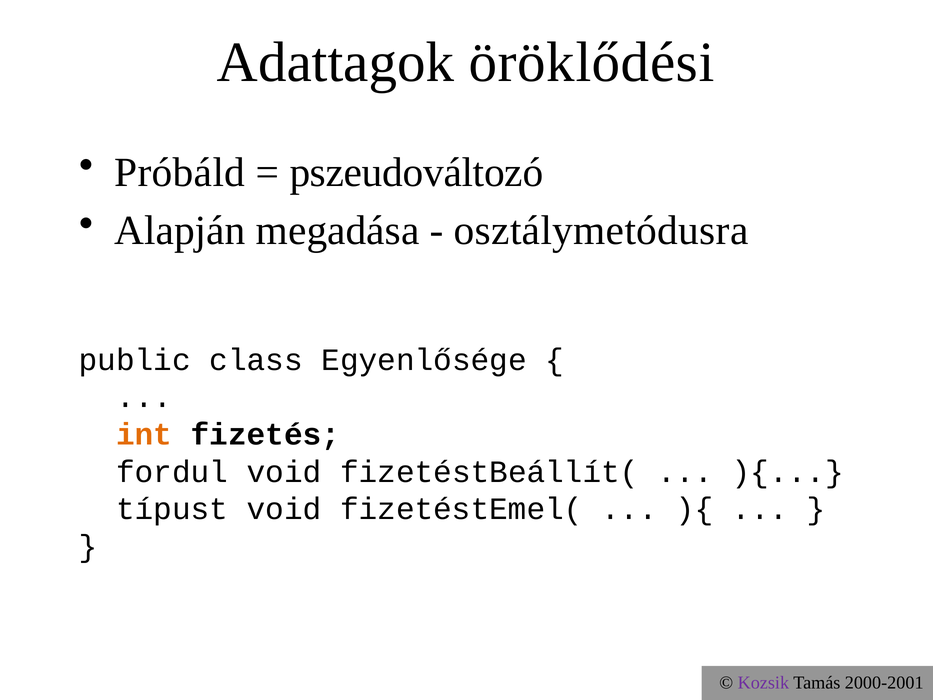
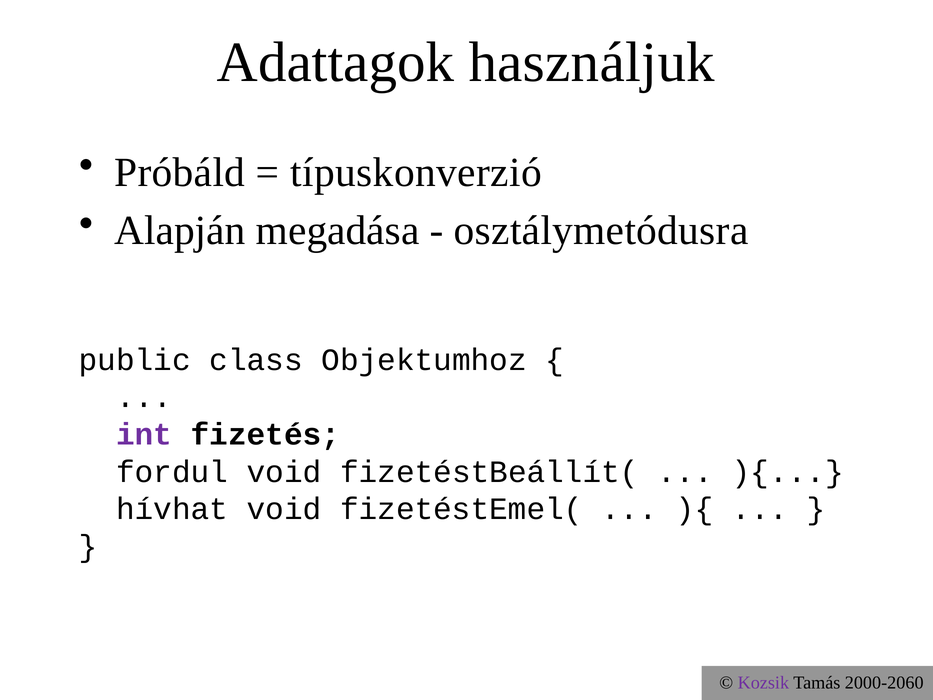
öröklődési: öröklődési -> használjuk (592, 62)
pszeudováltozó: pszeudováltozó -> típuskonverzió (416, 172)
Egyenlősége: Egyenlősége -> Objektumhoz (424, 360)
int colour: orange -> purple (144, 434)
típust: típust -> hívhat (172, 509)
2000-2001: 2000-2001 -> 2000-2060 (884, 683)
